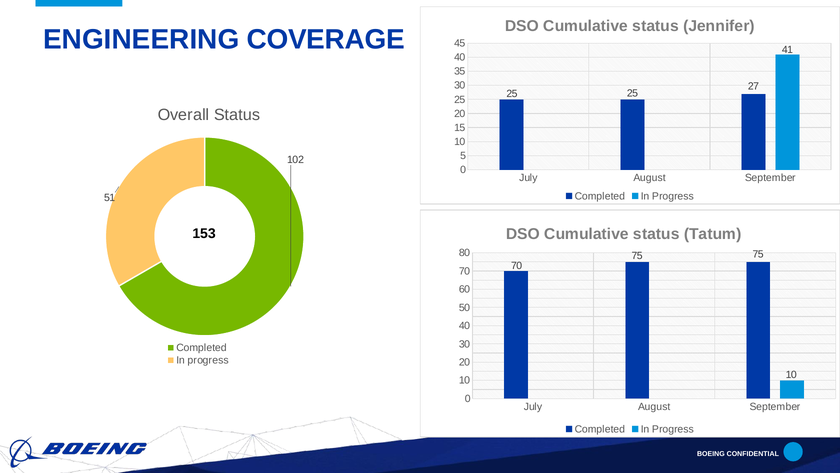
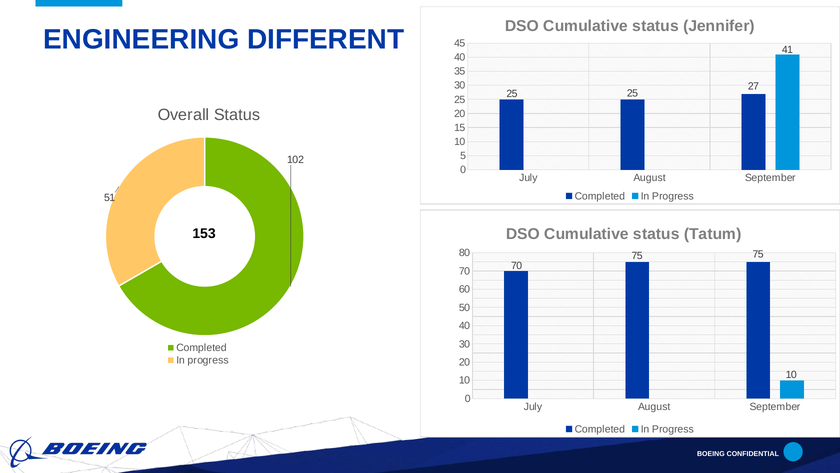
COVERAGE: COVERAGE -> DIFFERENT (326, 39)
